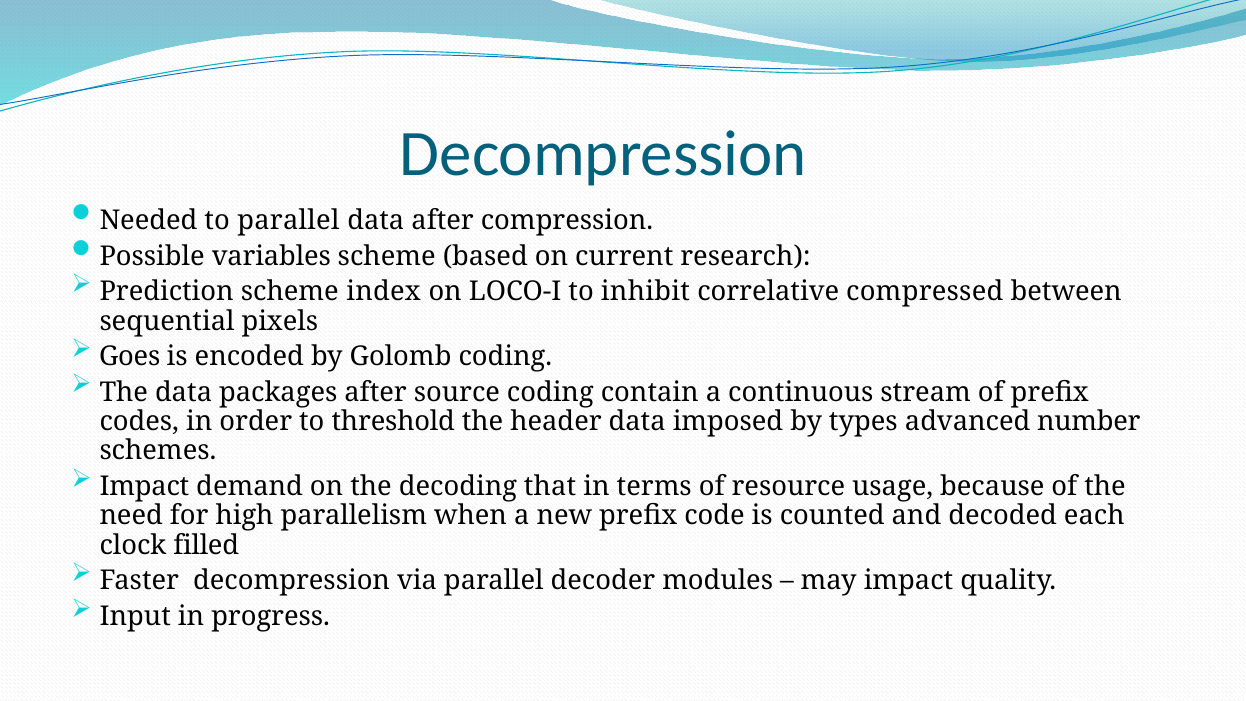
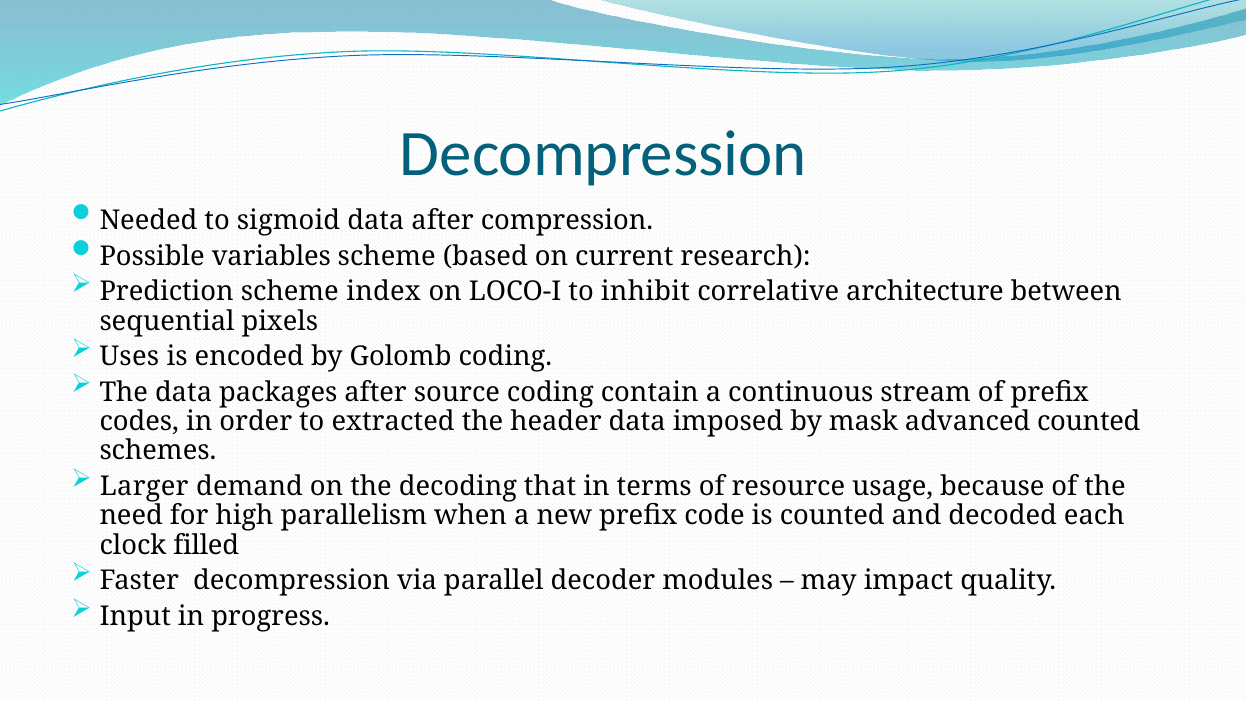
to parallel: parallel -> sigmoid (288, 221)
compressed: compressed -> architecture (925, 292)
Goes: Goes -> Uses (129, 356)
threshold: threshold -> extracted (393, 421)
types: types -> mask (863, 421)
advanced number: number -> counted (1089, 421)
Impact: Impact -> Larger (144, 486)
